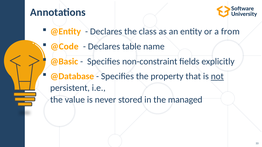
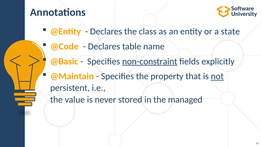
from: from -> state (230, 32)
non-constraint underline: none -> present (150, 62)
@Database: @Database -> @Maintain (72, 76)
